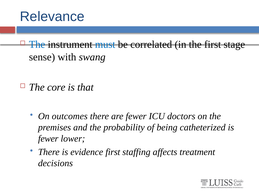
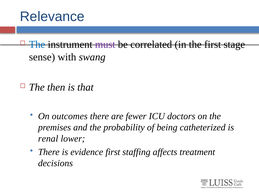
must colour: blue -> purple (105, 44)
core: core -> then (56, 87)
fewer: fewer -> renal (48, 138)
